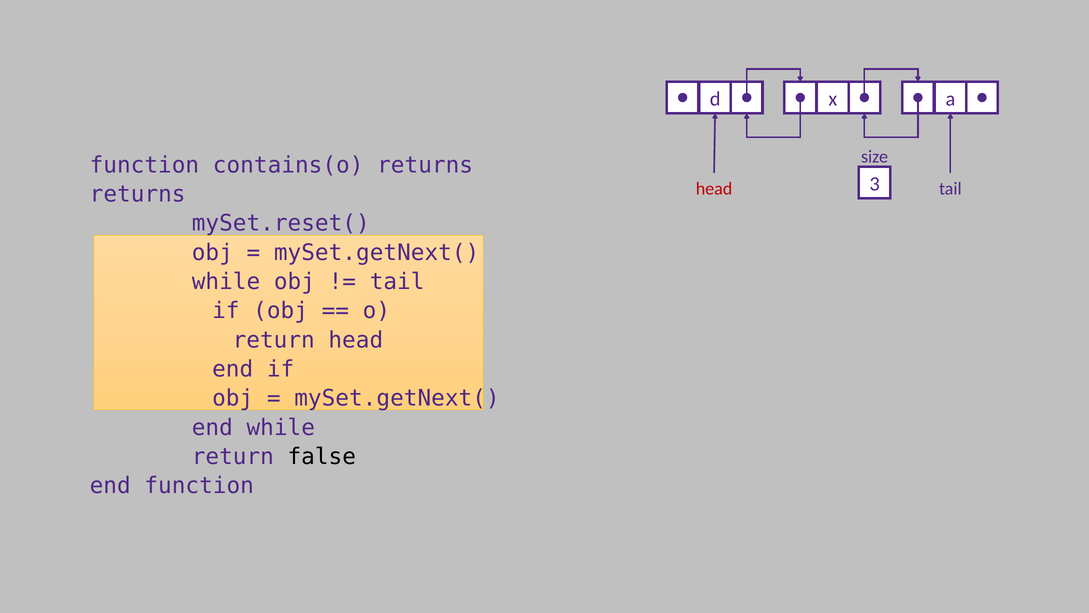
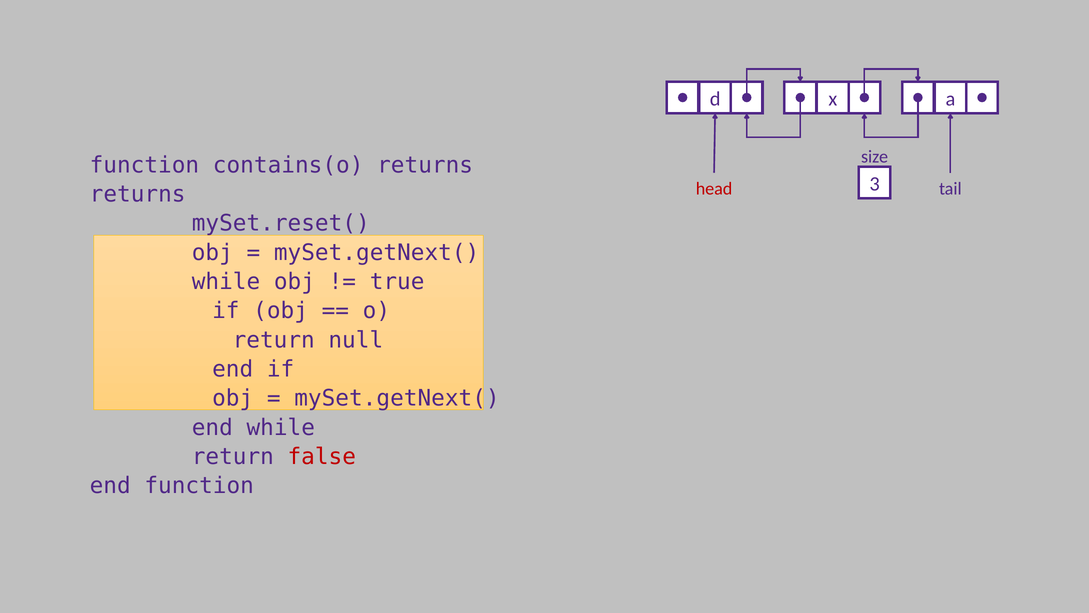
tail: tail -> true (397, 282)
return head: head -> null (356, 340)
false colour: black -> red (322, 456)
